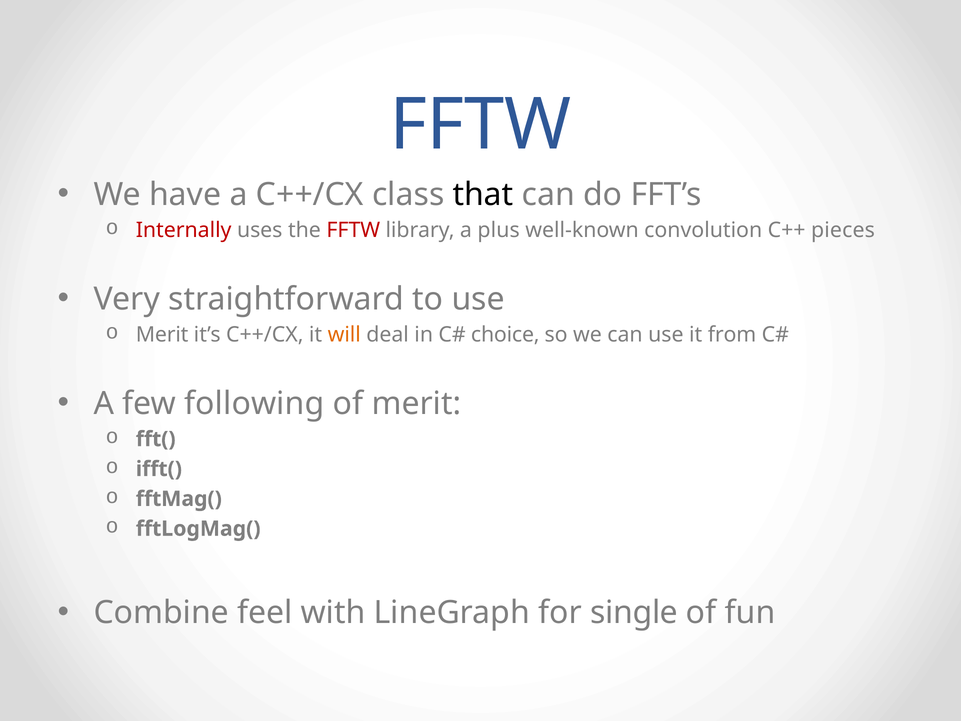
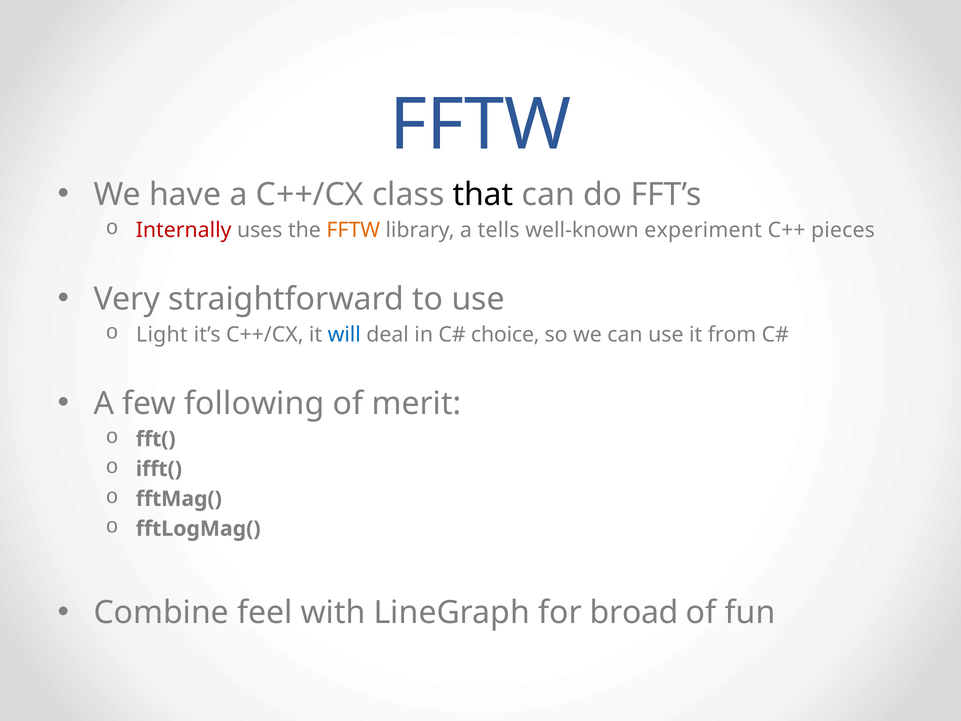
FFTW colour: red -> orange (353, 230)
plus: plus -> tells (499, 230)
convolution: convolution -> experiment (703, 230)
Merit: Merit -> Light (162, 334)
will colour: orange -> blue (344, 334)
single: single -> broad (634, 613)
